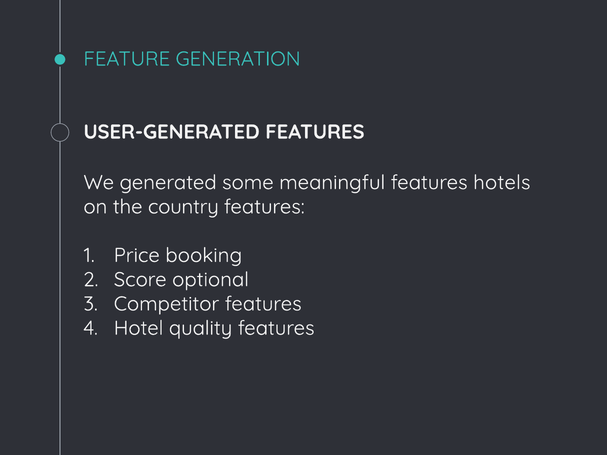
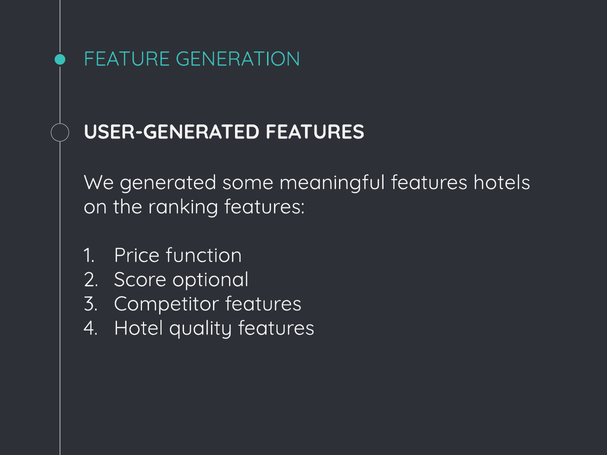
country: country -> ranking (183, 207)
booking: booking -> function (204, 255)
